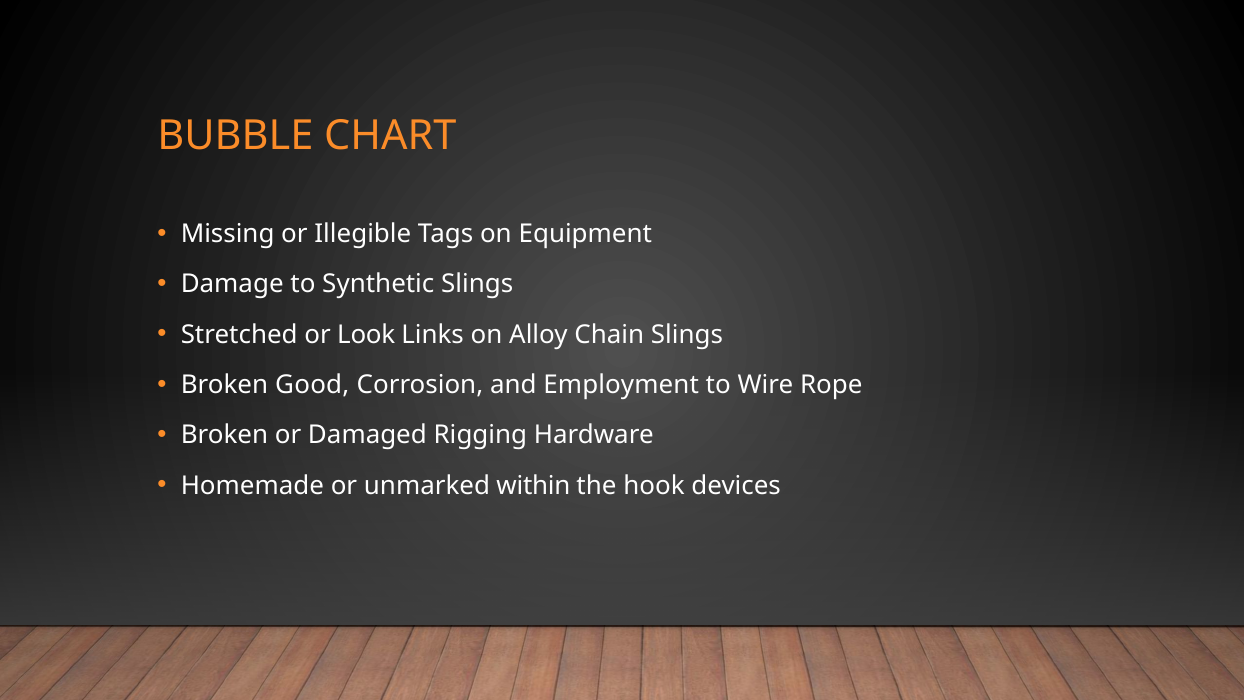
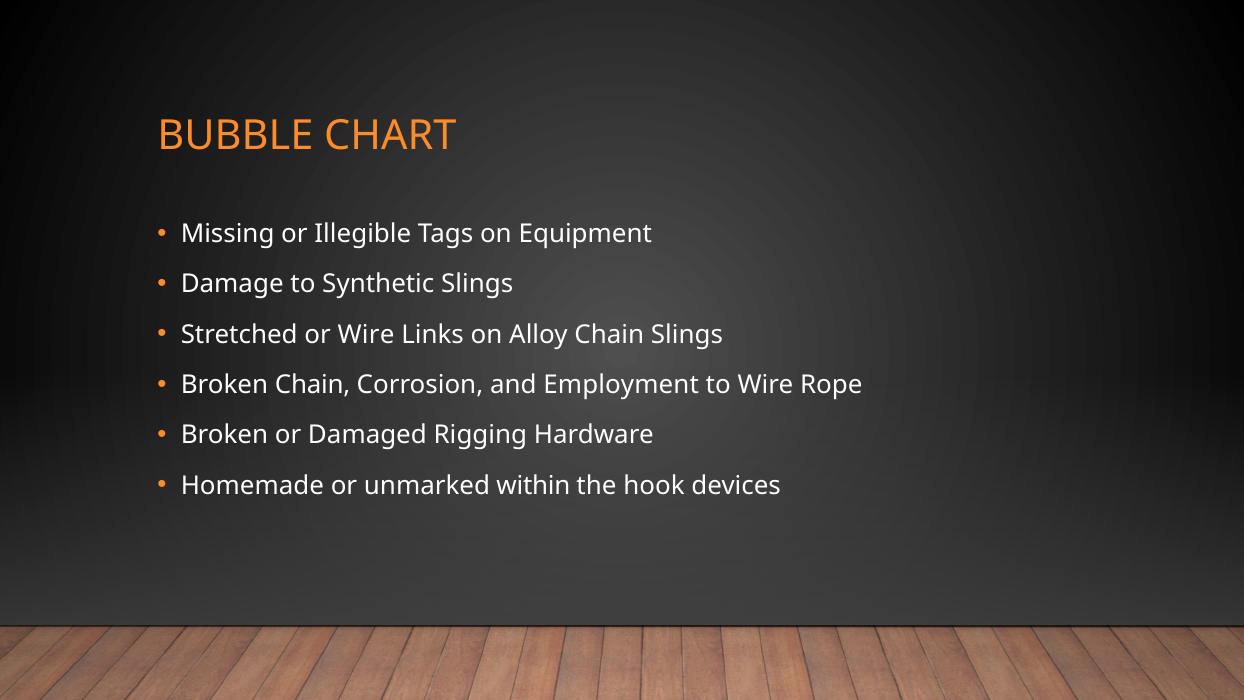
or Look: Look -> Wire (366, 335)
Broken Good: Good -> Chain (313, 385)
